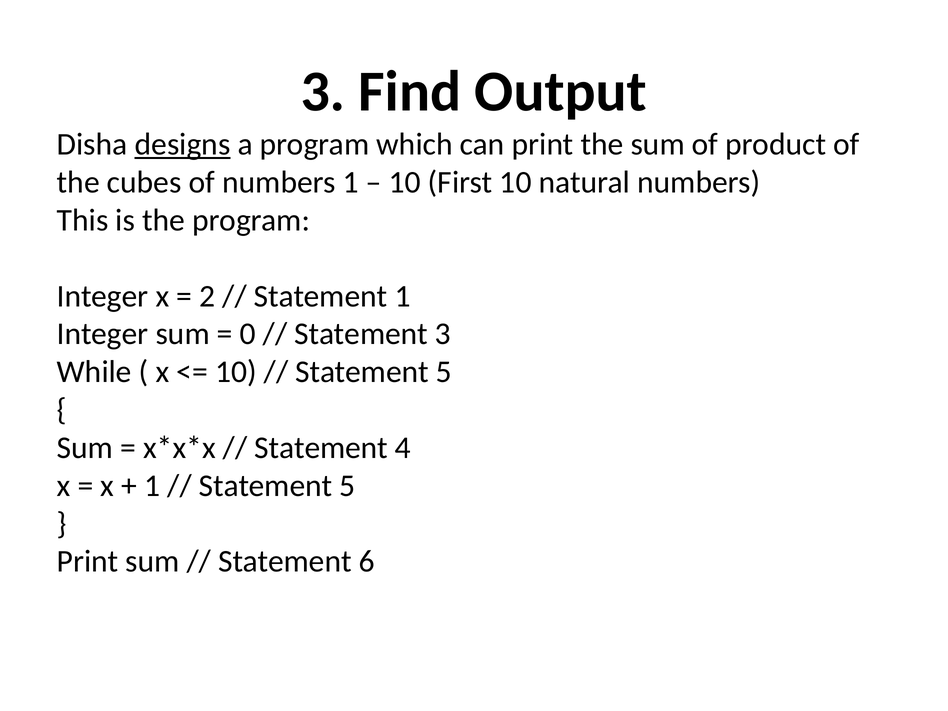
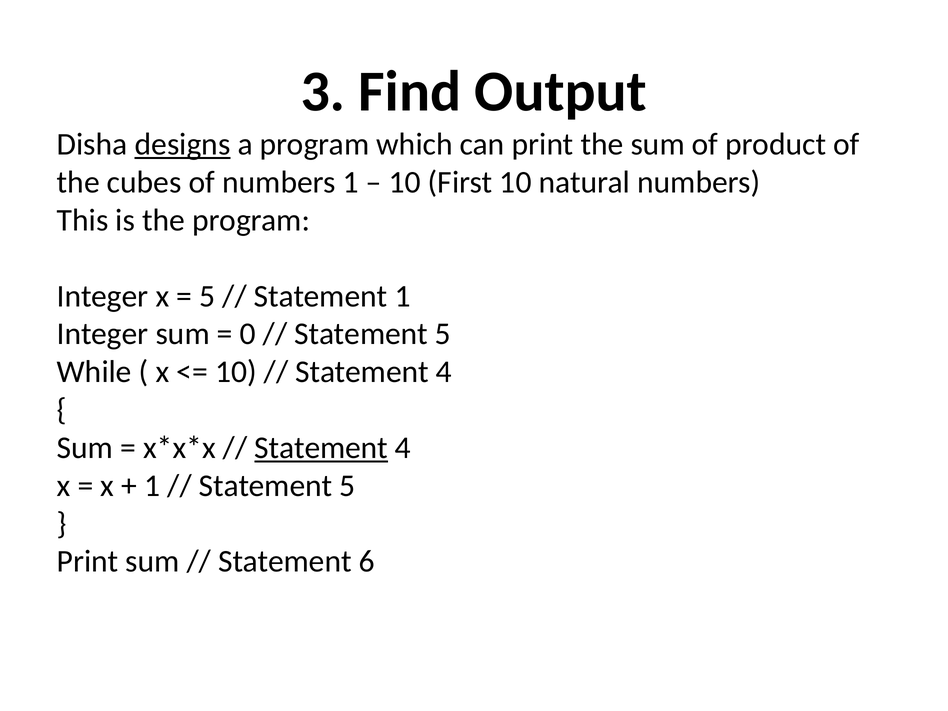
2: 2 -> 5 (207, 296)
3: 3 -> 5 (443, 334)
5: 5 -> 4 (444, 372)
Statement underline: none -> present (321, 448)
